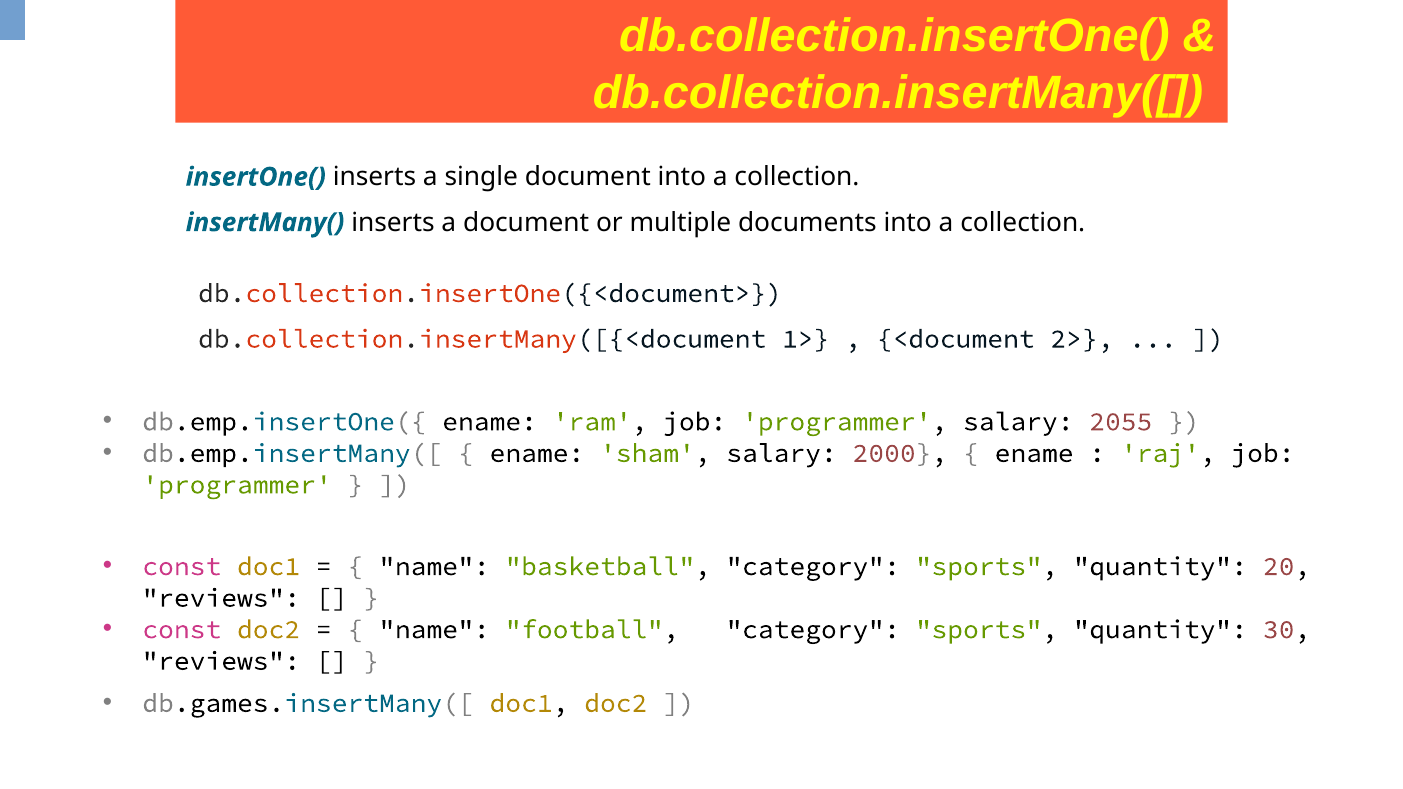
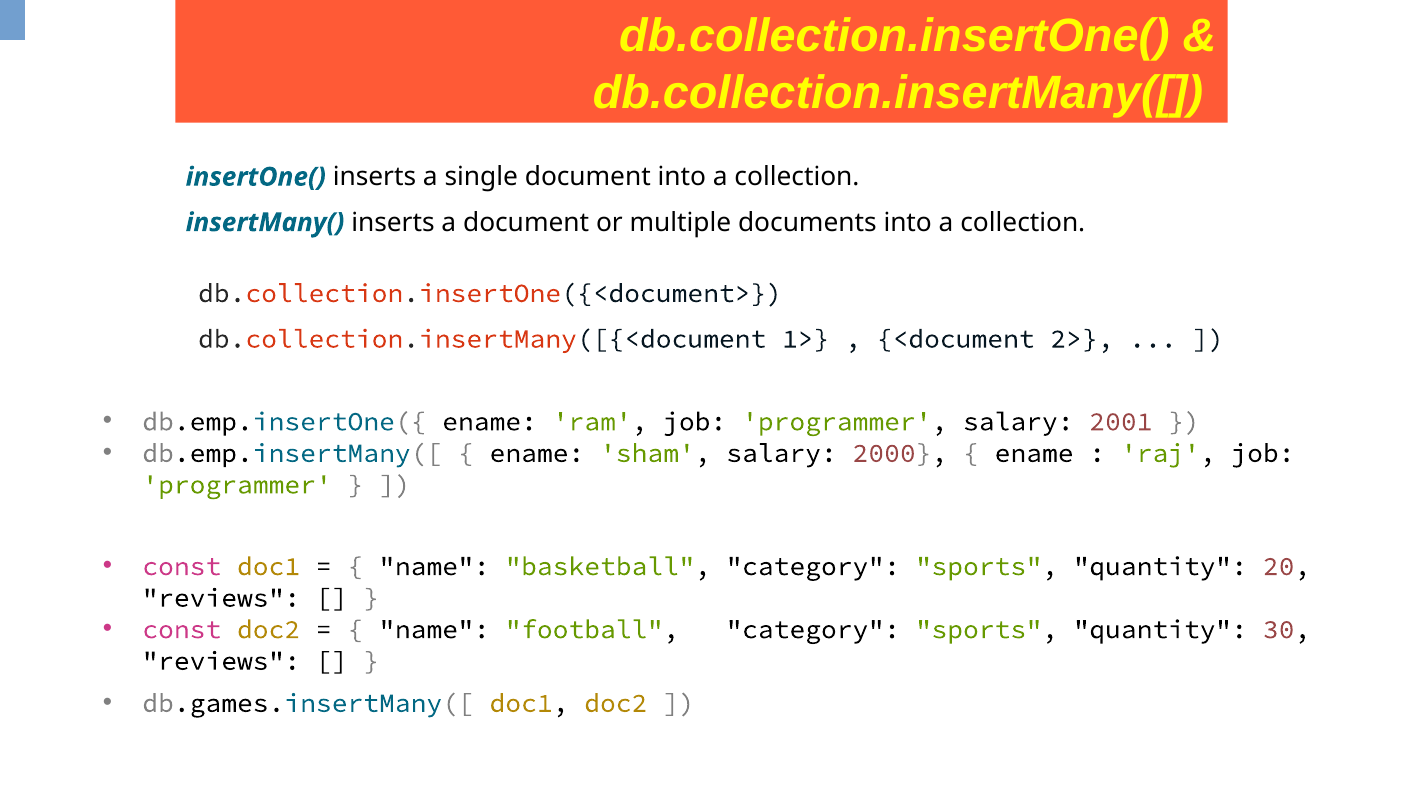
2055: 2055 -> 2001 (1121, 422)
